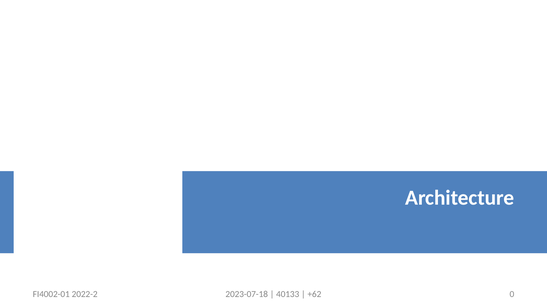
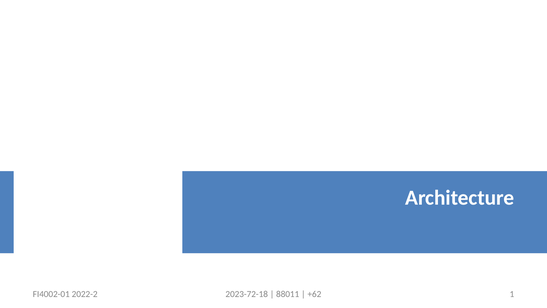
2023-07-18: 2023-07-18 -> 2023-72-18 (247, 294)
40133: 40133 -> 88011 (288, 294)
0: 0 -> 1 (512, 294)
